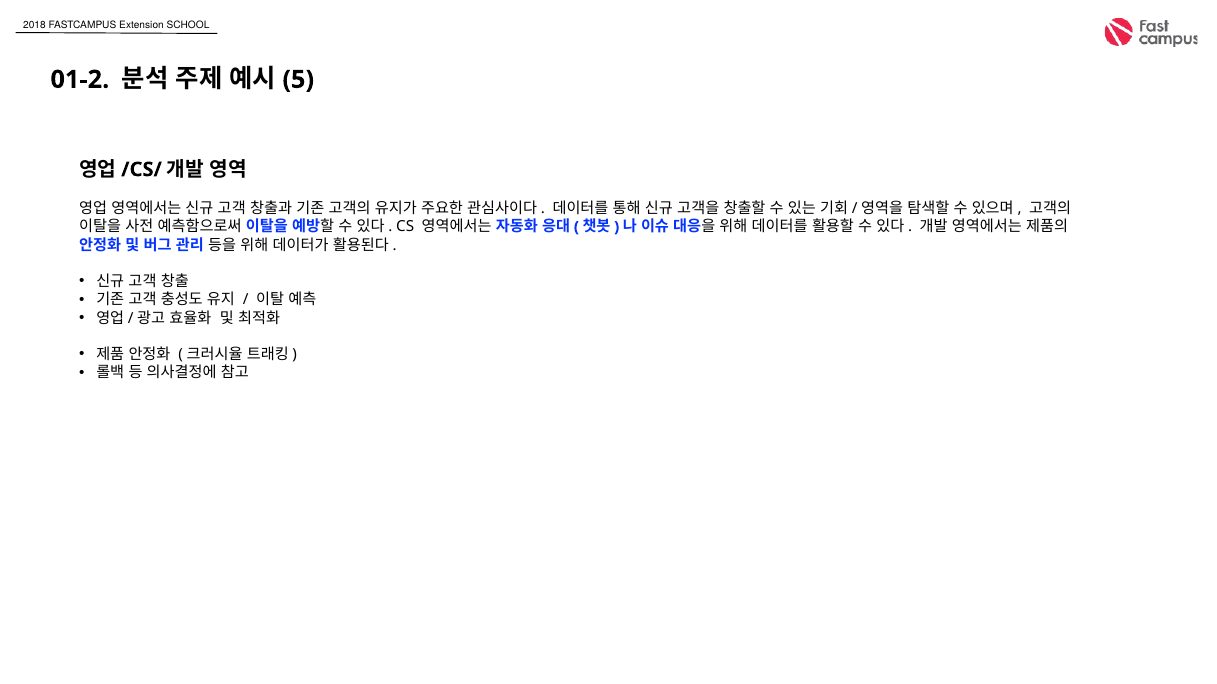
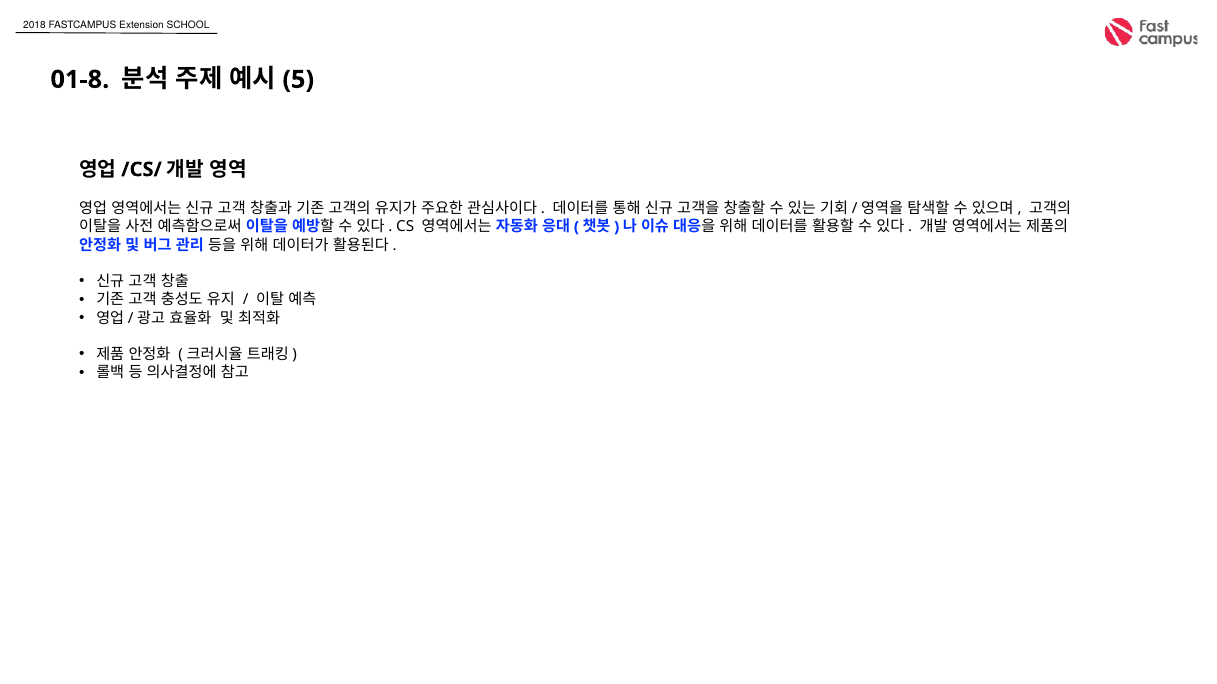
01-2: 01-2 -> 01-8 (80, 80)
